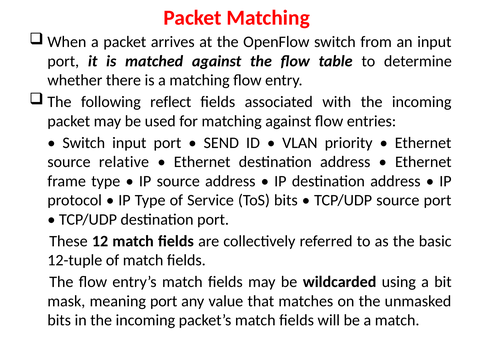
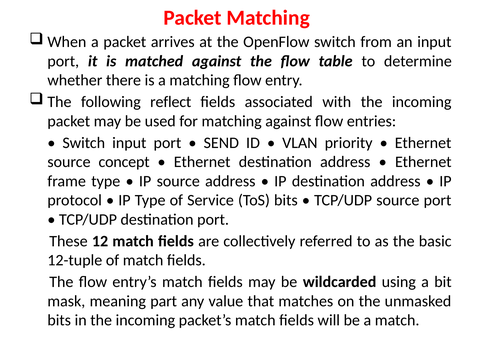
relative: relative -> concept (124, 162)
meaning port: port -> part (164, 301)
